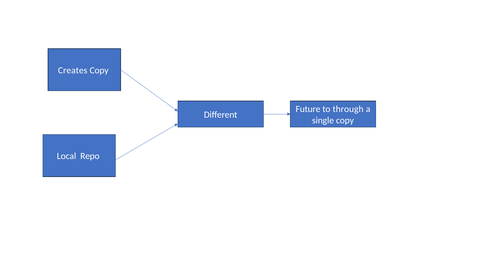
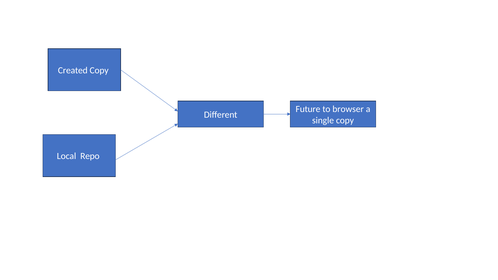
Creates: Creates -> Created (73, 71)
through: through -> browser (348, 109)
